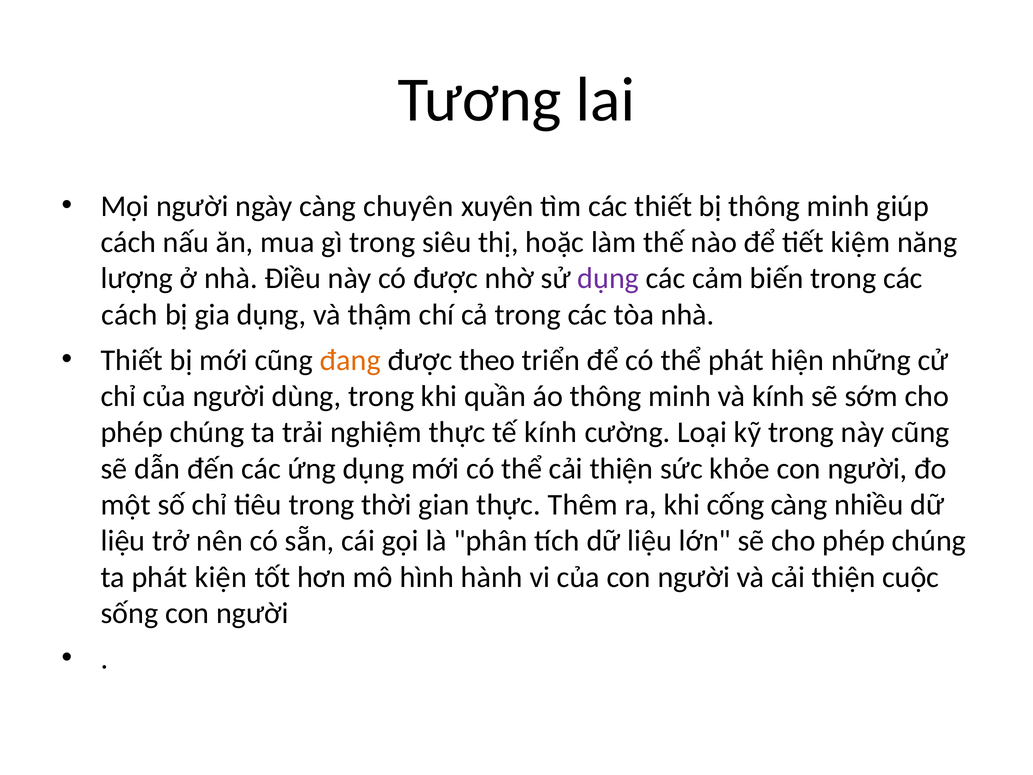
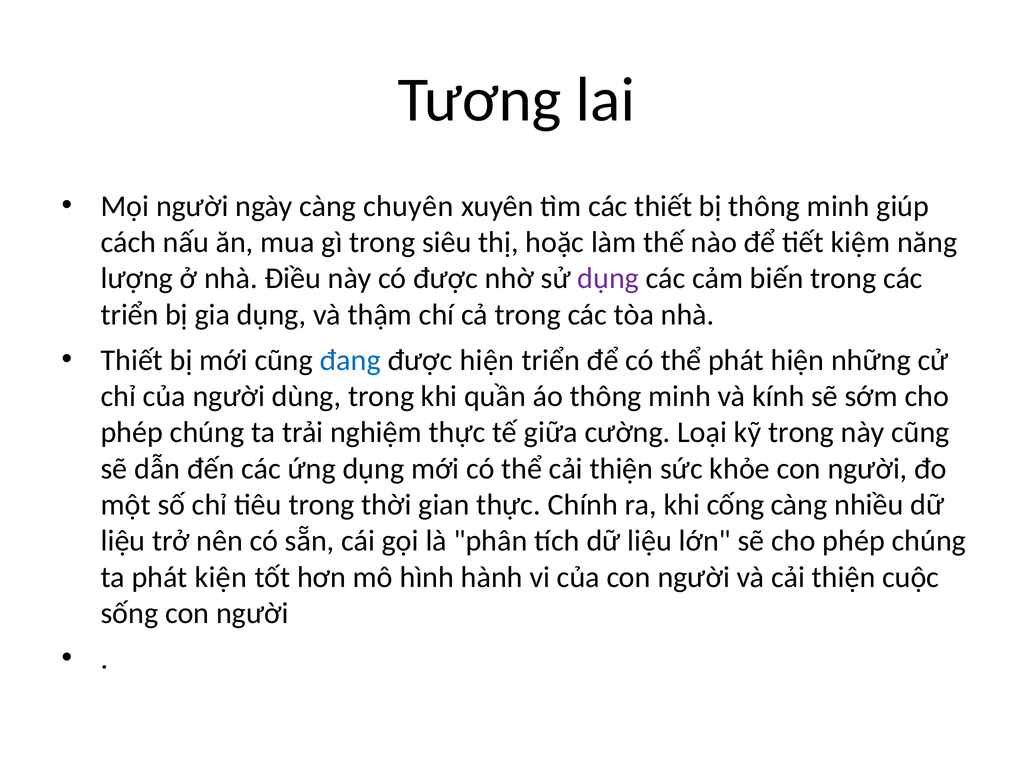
cách: cách -> triển (130, 315)
đang colour: orange -> blue (350, 360)
được theo: theo -> hiện (487, 360)
tế kính: kính -> giữa (551, 432)
Thêm: Thêm -> Chính (583, 505)
